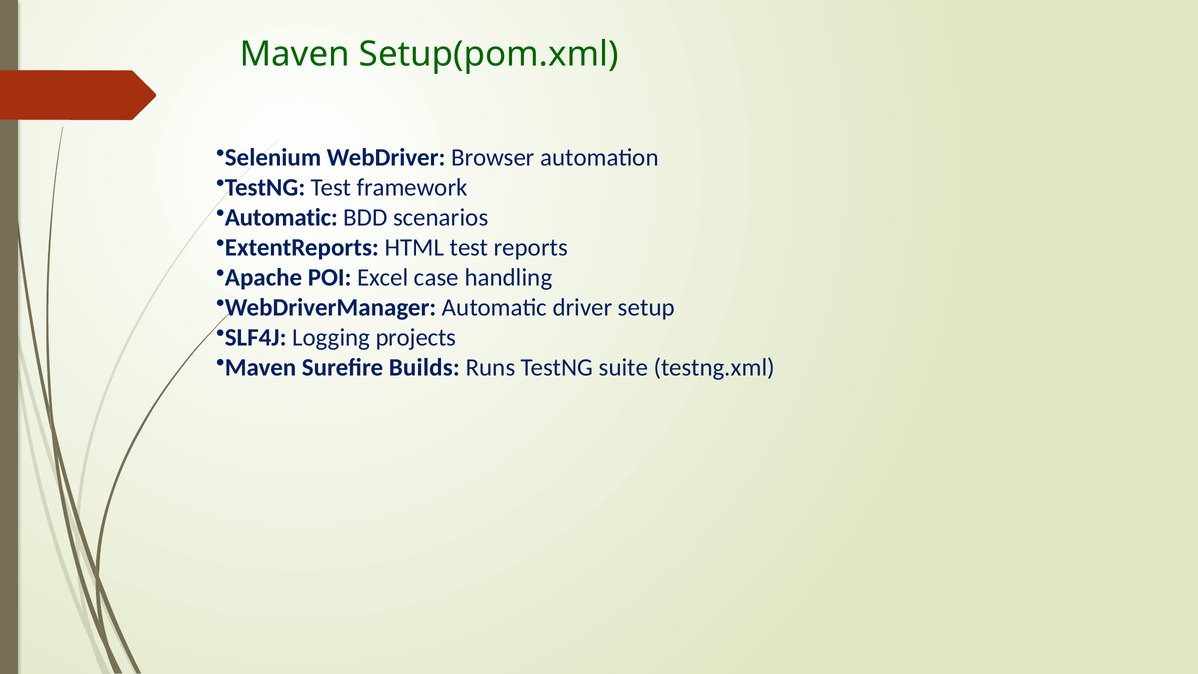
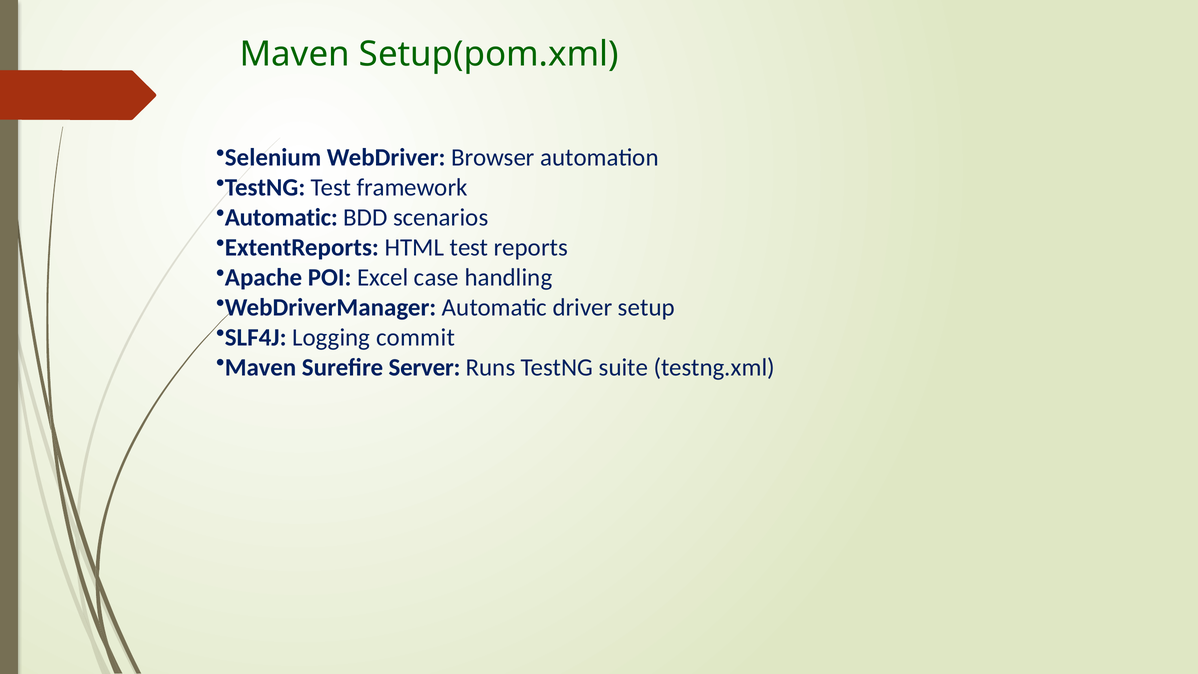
projects: projects -> commit (416, 337)
Builds: Builds -> Server (425, 367)
